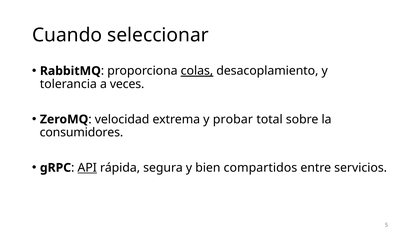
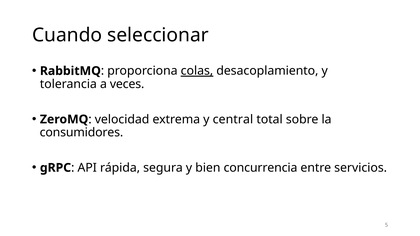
probar: probar -> central (233, 119)
API underline: present -> none (87, 168)
compartidos: compartidos -> concurrencia (261, 168)
